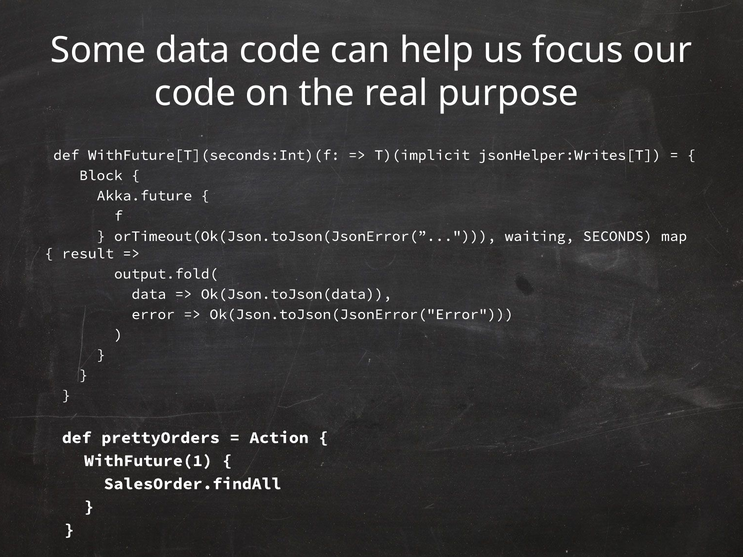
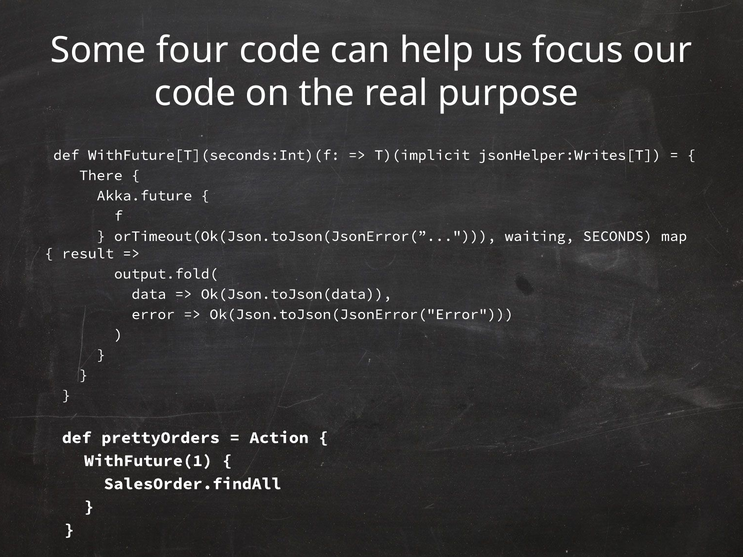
Some data: data -> four (192, 50)
Block: Block -> There (101, 175)
